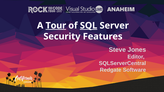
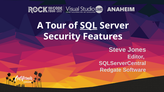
Tour underline: present -> none (56, 26)
